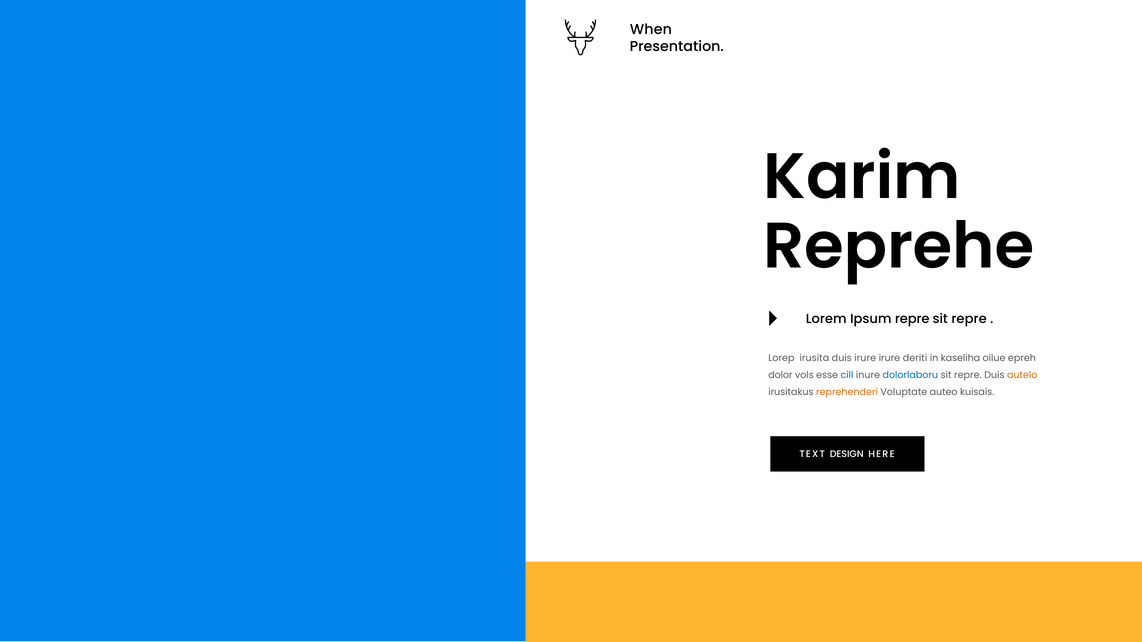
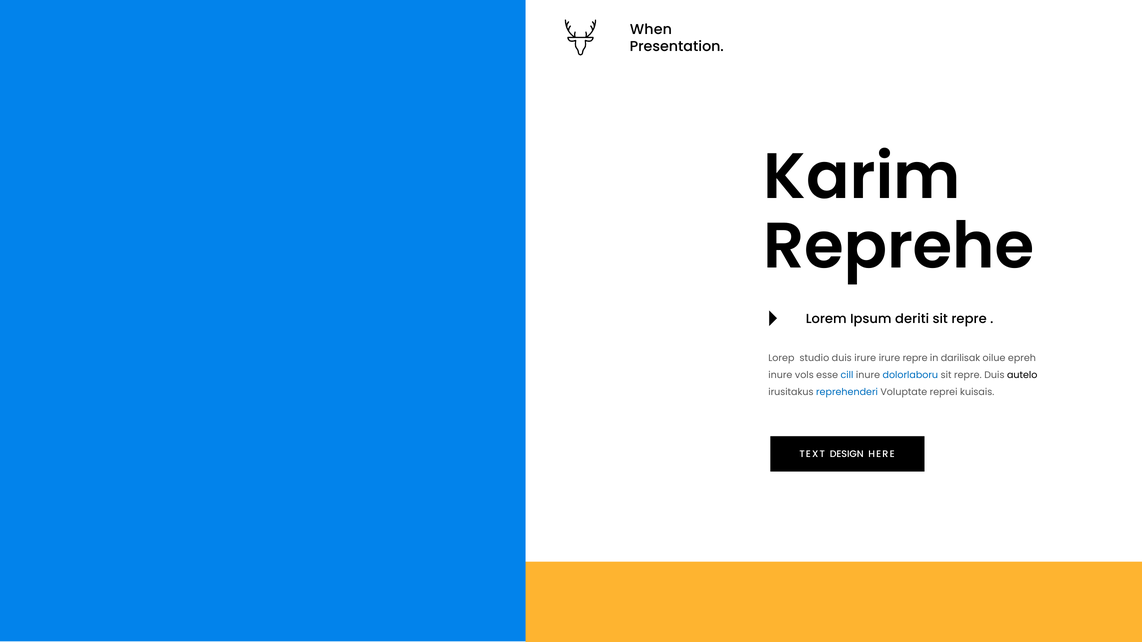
Ipsum repre: repre -> deriti (912, 319)
irusita: irusita -> studio (814, 358)
irure deriti: deriti -> repre (915, 358)
kaseliha: kaseliha -> darilisak (961, 358)
dolor: dolor -> inure (780, 375)
autelo colour: orange -> black (1022, 375)
reprehenderi colour: orange -> blue (847, 392)
auteo: auteo -> reprei (944, 392)
